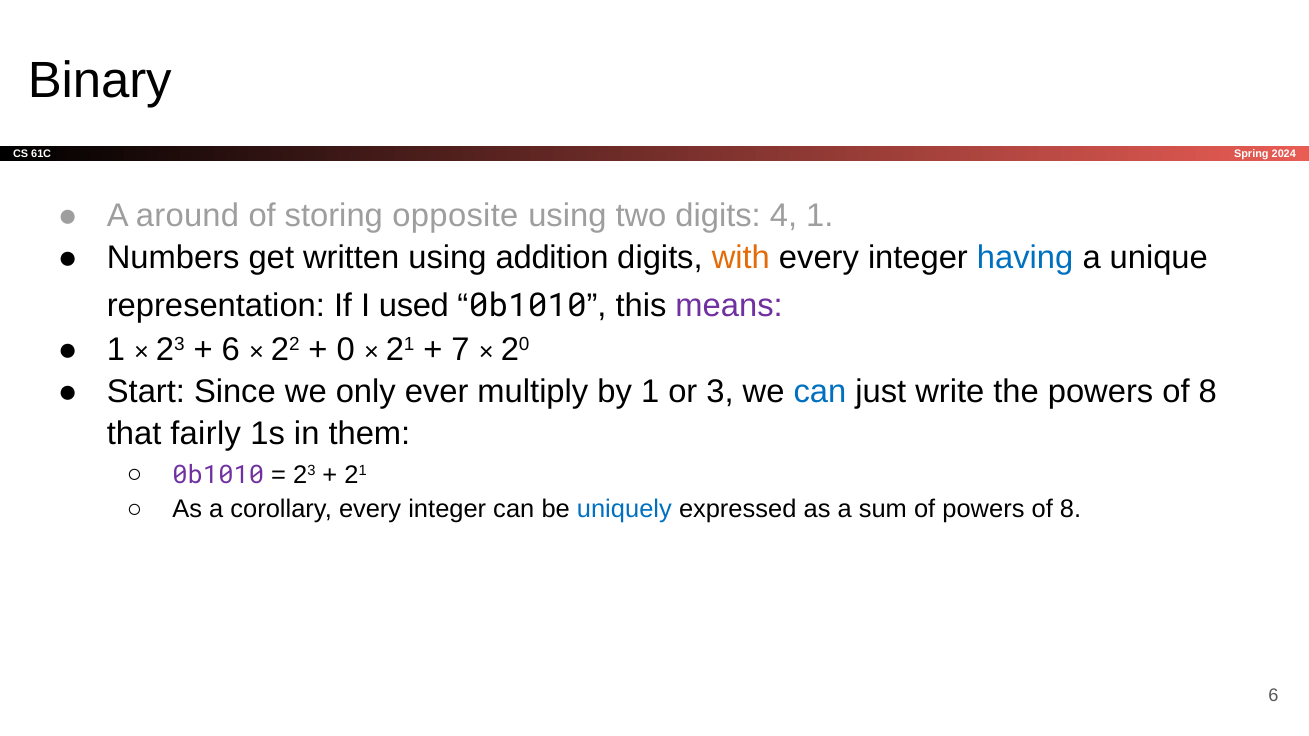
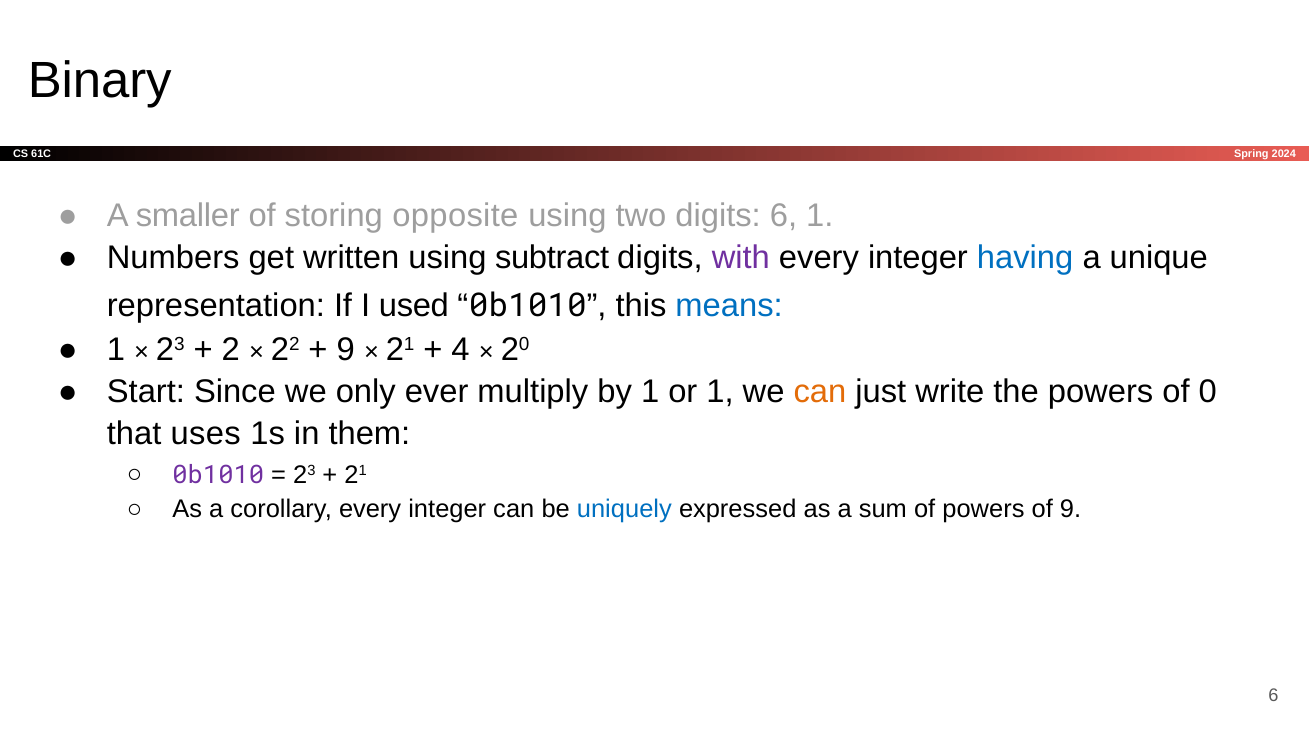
around: around -> smaller (188, 216)
digits 4: 4 -> 6 (783, 216)
addition: addition -> subtract (552, 258)
with colour: orange -> purple (741, 258)
means colour: purple -> blue (729, 306)
6: 6 -> 2 (231, 350)
0: 0 -> 9 (346, 350)
7: 7 -> 4 (461, 350)
or 3: 3 -> 1 (720, 392)
can colour: blue -> orange (820, 392)
the powers of 8: 8 -> 0 (1208, 392)
fairly: fairly -> uses (206, 434)
of powers of 8: 8 -> 9 (1071, 510)
